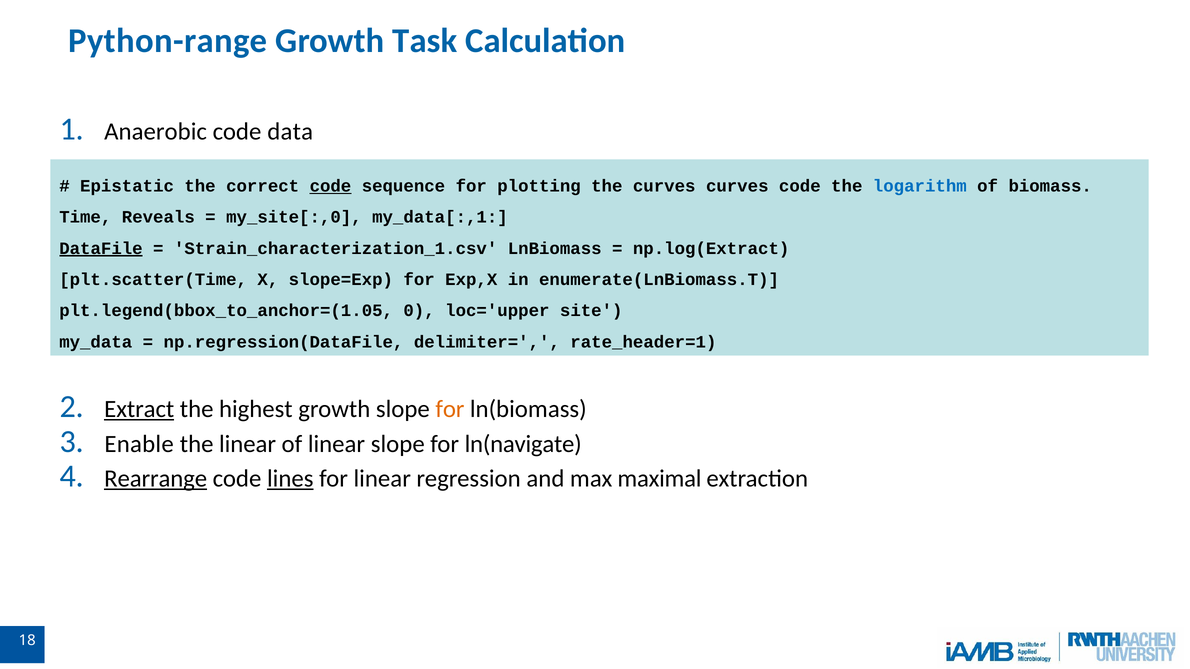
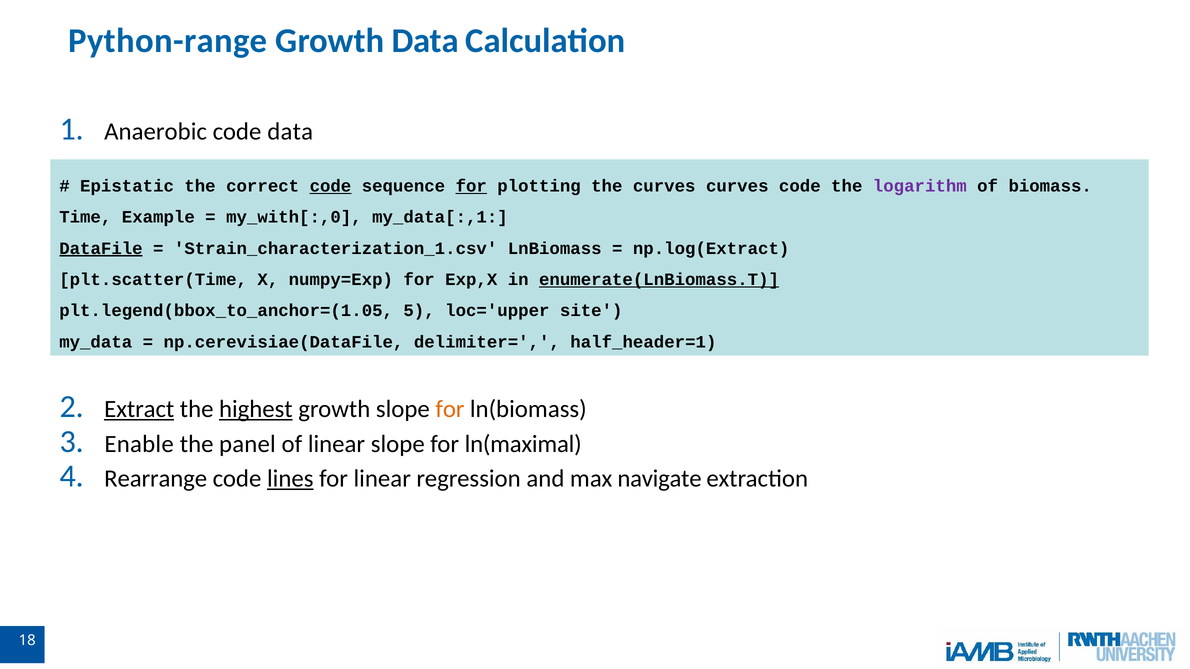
Growth Task: Task -> Data (425, 41)
for underline: none -> present (471, 186)
logarithm colour: blue -> purple (920, 186)
Reveals: Reveals -> Example (158, 217)
my_site[:,0: my_site[:,0 -> my_with[:,0 (294, 217)
slope=Exp: slope=Exp -> numpy=Exp (341, 280)
enumerate(LnBiomass.T underline: none -> present (659, 280)
0: 0 -> 5 (419, 311)
np.regression(DataFile: np.regression(DataFile -> np.cerevisiae(DataFile (283, 342)
rate_header=1: rate_header=1 -> half_header=1 (643, 342)
highest underline: none -> present (256, 409)
the linear: linear -> panel (247, 444)
ln(navigate: ln(navigate -> ln(maximal (523, 444)
Rearrange underline: present -> none (156, 479)
maximal: maximal -> navigate (659, 479)
